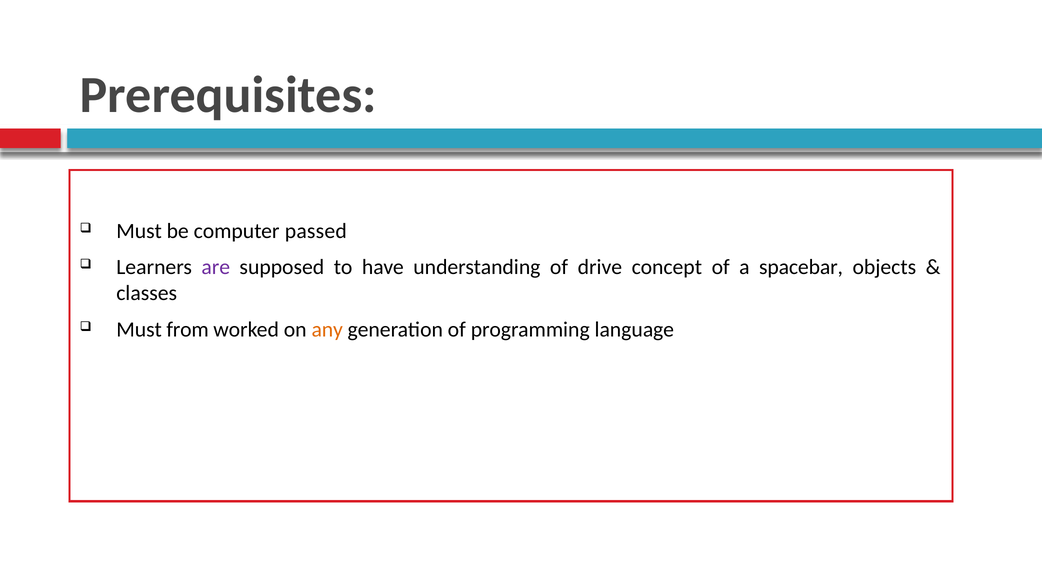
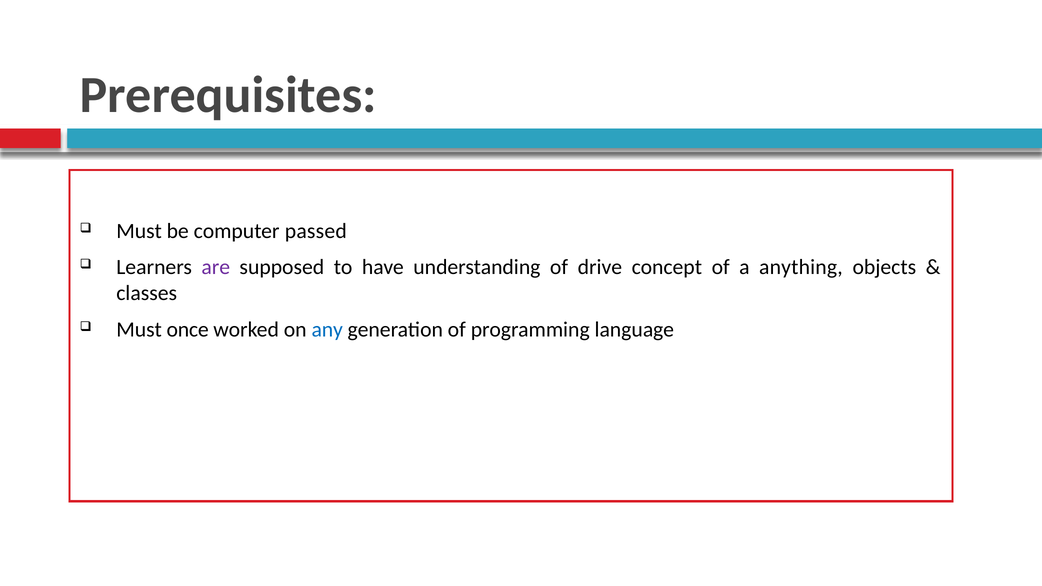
spacebar: spacebar -> anything (801, 267)
from: from -> once (188, 329)
any colour: orange -> blue (327, 329)
